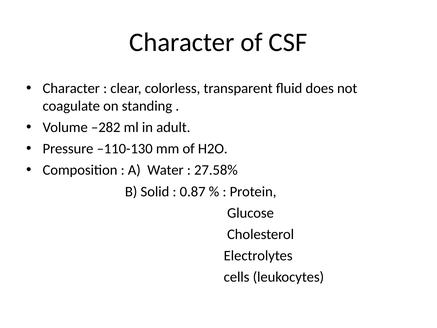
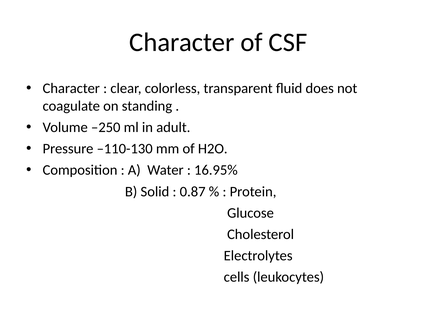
–282: –282 -> –250 (106, 127)
27.58%: 27.58% -> 16.95% (216, 170)
